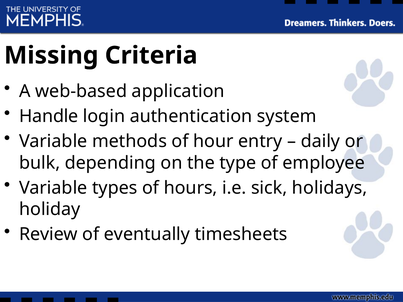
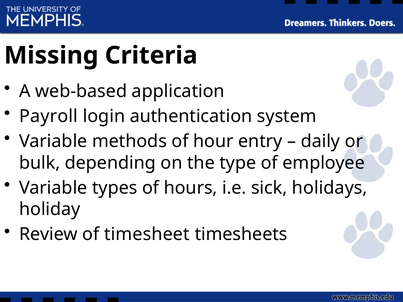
Handle: Handle -> Payroll (49, 116)
eventually: eventually -> timesheet (147, 235)
